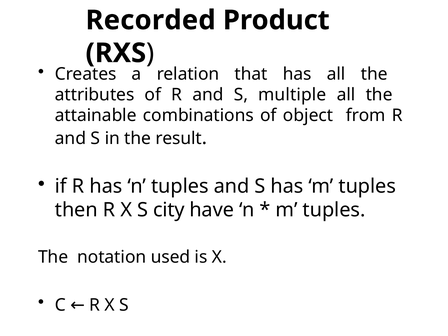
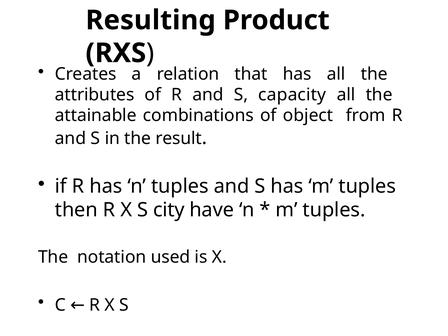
Recorded: Recorded -> Resulting (151, 20)
multiple: multiple -> capacity (292, 95)
